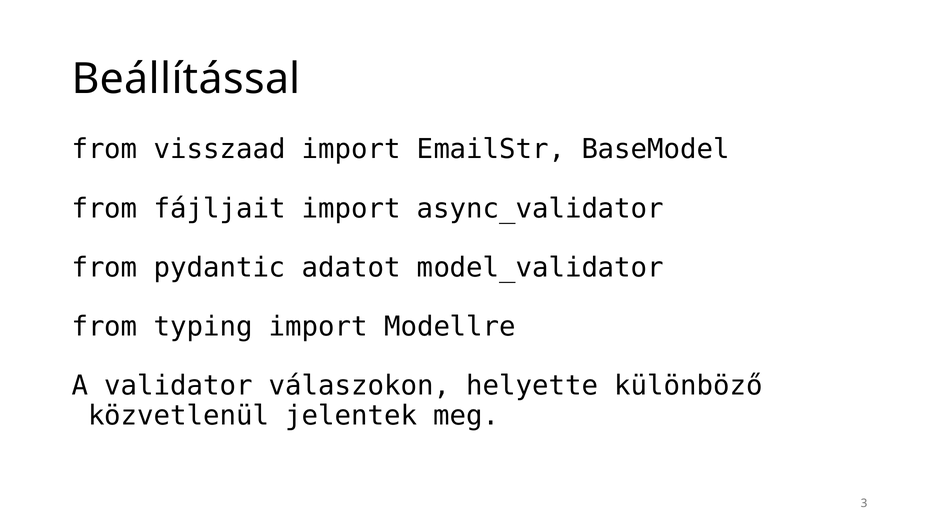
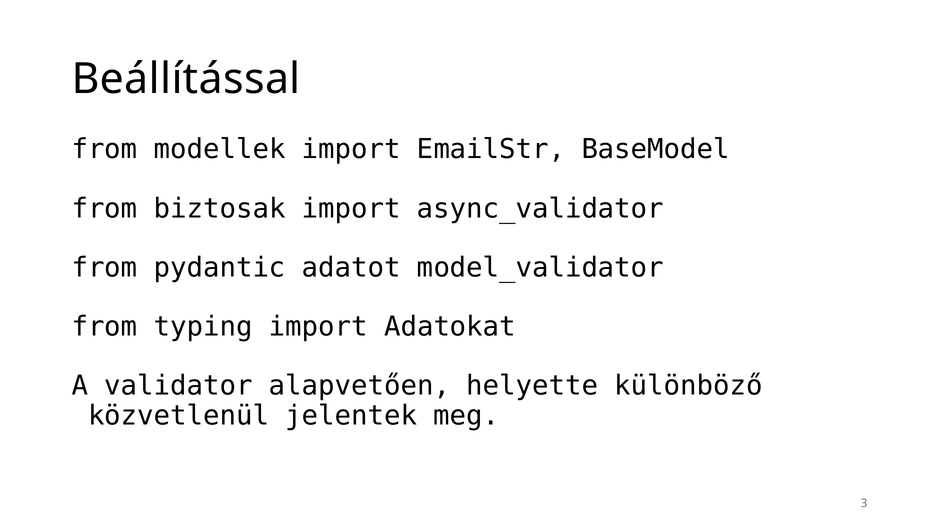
visszaad: visszaad -> modellek (220, 149)
fájljait: fájljait -> biztosak (220, 209)
Modellre: Modellre -> Adatokat (450, 327)
válaszokon: válaszokon -> alapvetően (360, 386)
